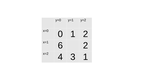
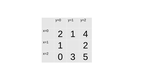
x=0 0: 0 -> 2 (60, 34)
1 2: 2 -> 4 (86, 34)
x=1 6: 6 -> 1 (60, 45)
4: 4 -> 0 (60, 57)
3 1: 1 -> 5 (86, 57)
